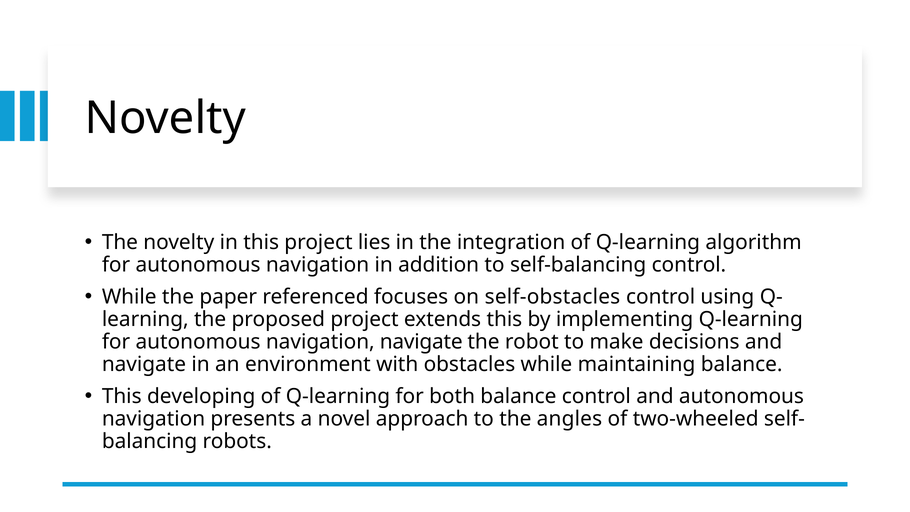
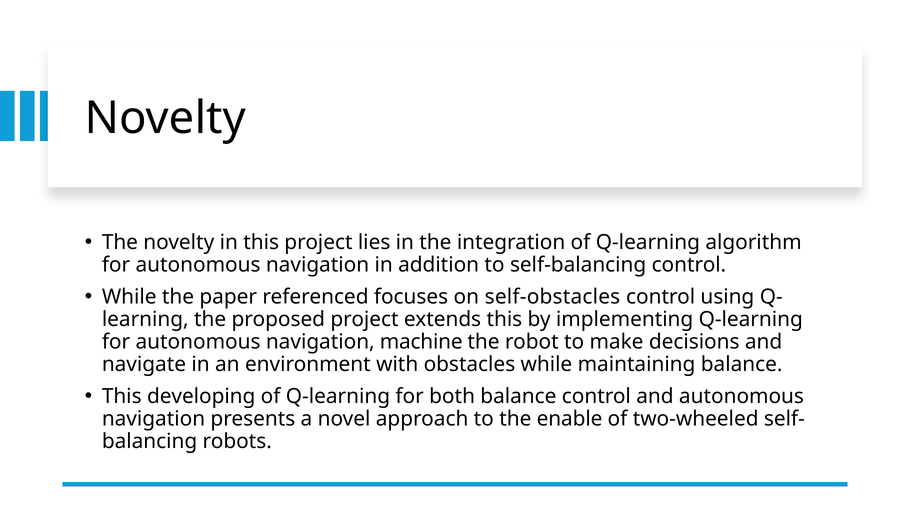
navigation navigate: navigate -> machine (421, 342)
angles: angles -> enable (570, 419)
